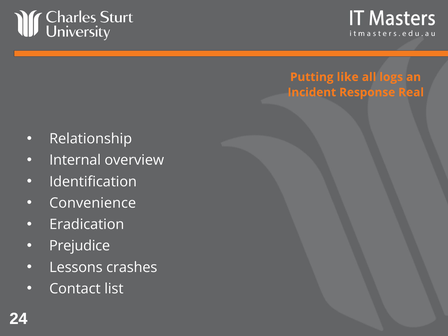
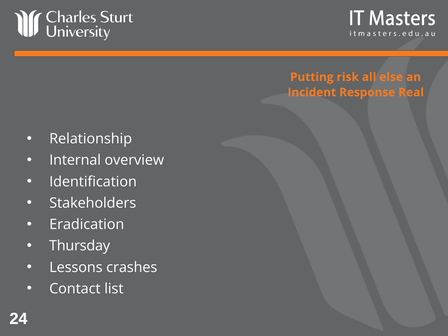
like: like -> risk (348, 77)
logs: logs -> else (391, 77)
Convenience: Convenience -> Stakeholders (93, 203)
Prejudice: Prejudice -> Thursday (80, 246)
